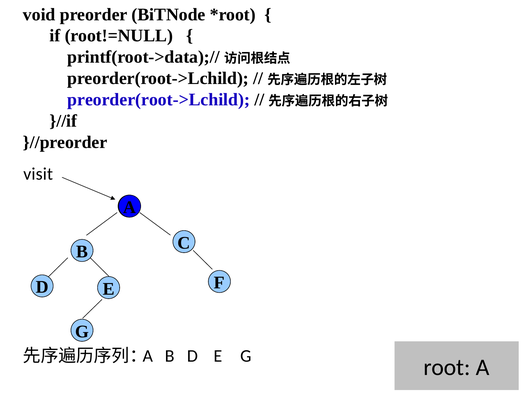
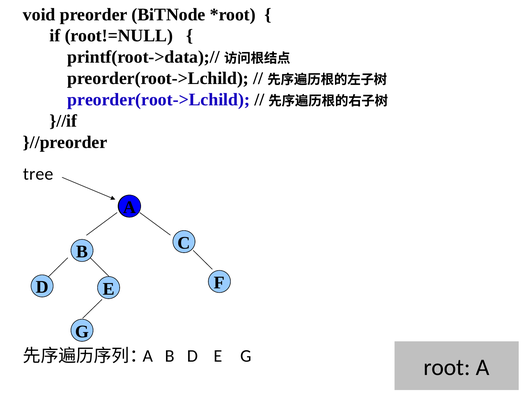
visit: visit -> tree (38, 174)
